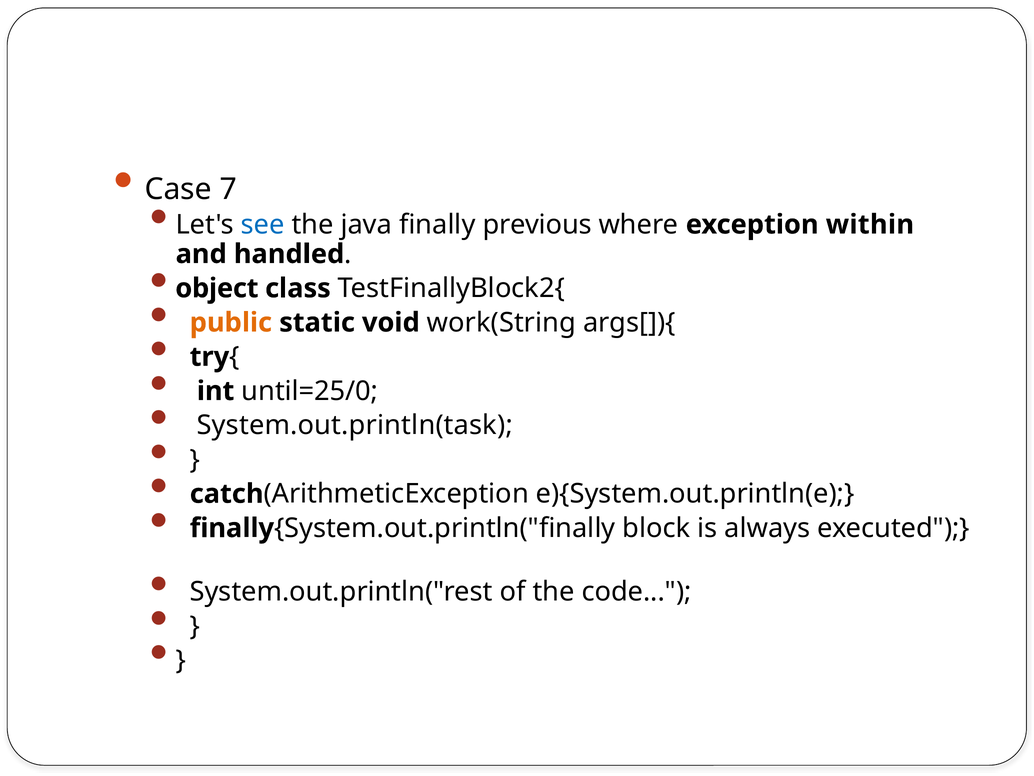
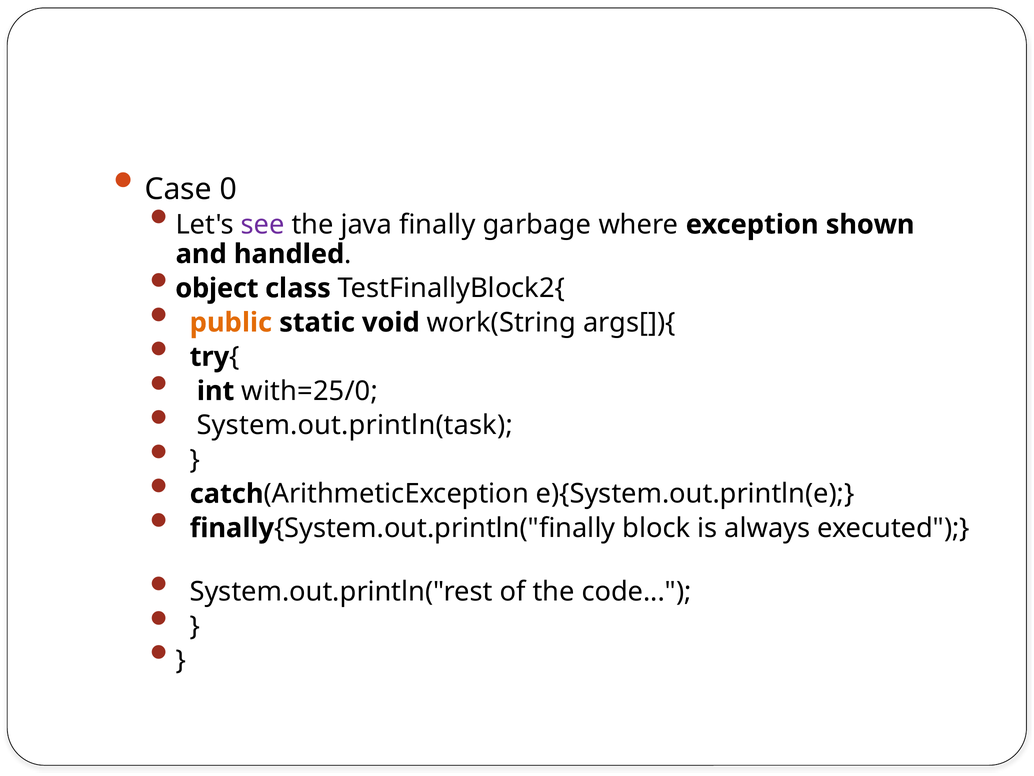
7: 7 -> 0 (228, 189)
see colour: blue -> purple (263, 224)
previous: previous -> garbage (537, 224)
within: within -> shown (870, 224)
until=25/0: until=25/0 -> with=25/0 (310, 391)
